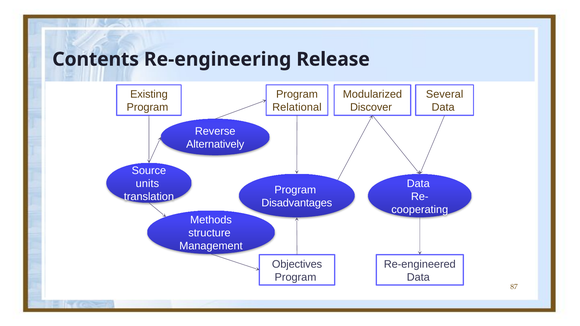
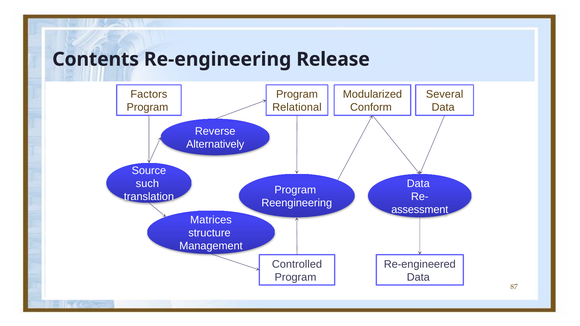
Existing: Existing -> Factors (149, 94)
Discover: Discover -> Conform (371, 107)
units: units -> such (147, 184)
Disadvantages: Disadvantages -> Reengineering (297, 203)
cooperating: cooperating -> assessment (420, 210)
Methods: Methods -> Matrices (211, 220)
Objectives: Objectives -> Controlled (297, 264)
